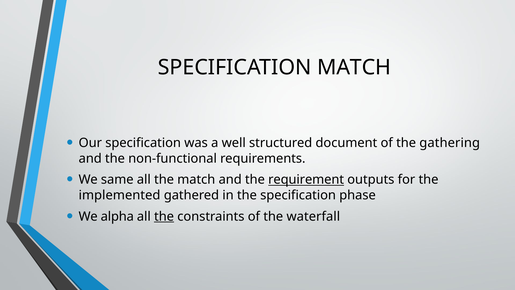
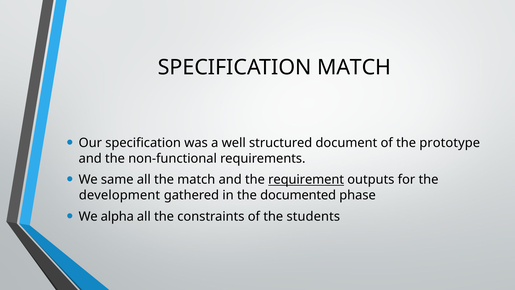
gathering: gathering -> prototype (450, 143)
implemented: implemented -> development (119, 195)
the specification: specification -> documented (298, 195)
the underline: present -> none (164, 216)
waterfall: waterfall -> students (313, 216)
